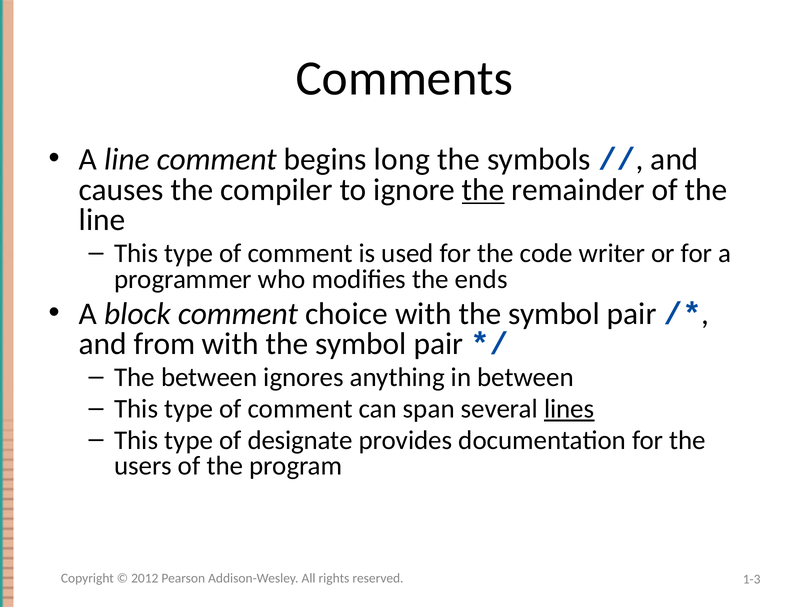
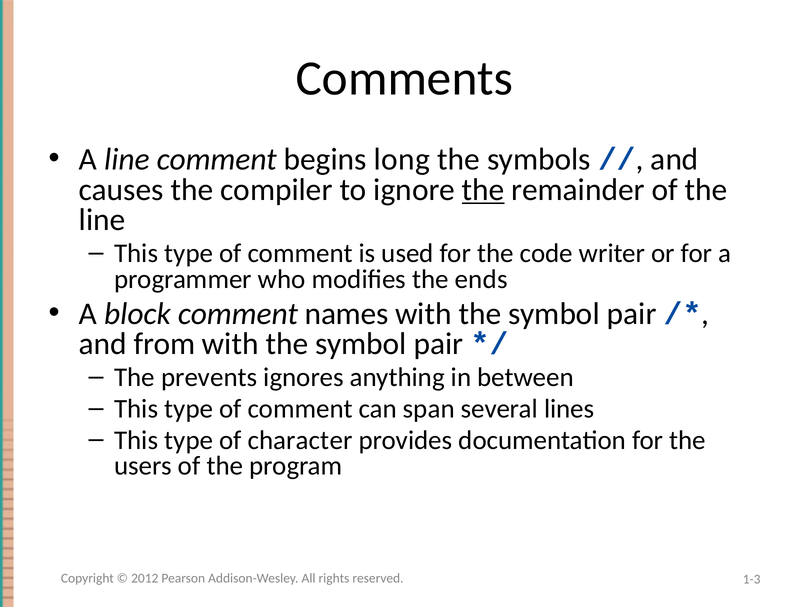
choice: choice -> names (347, 314)
The between: between -> prevents (209, 377)
lines underline: present -> none (569, 409)
designate: designate -> character (300, 440)
